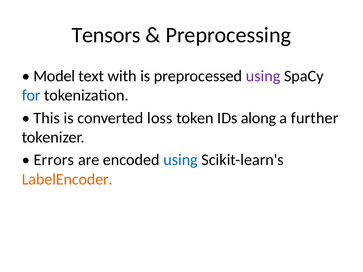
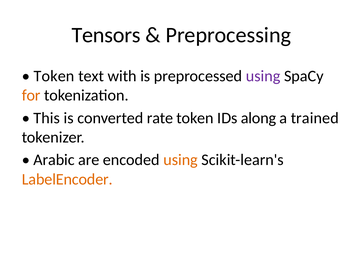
Model: Model -> Token (54, 76)
for colour: blue -> orange (31, 96)
loss: loss -> rate (160, 118)
further: further -> trained (315, 118)
Errors: Errors -> Arabic (54, 160)
using colour: blue -> orange (181, 160)
